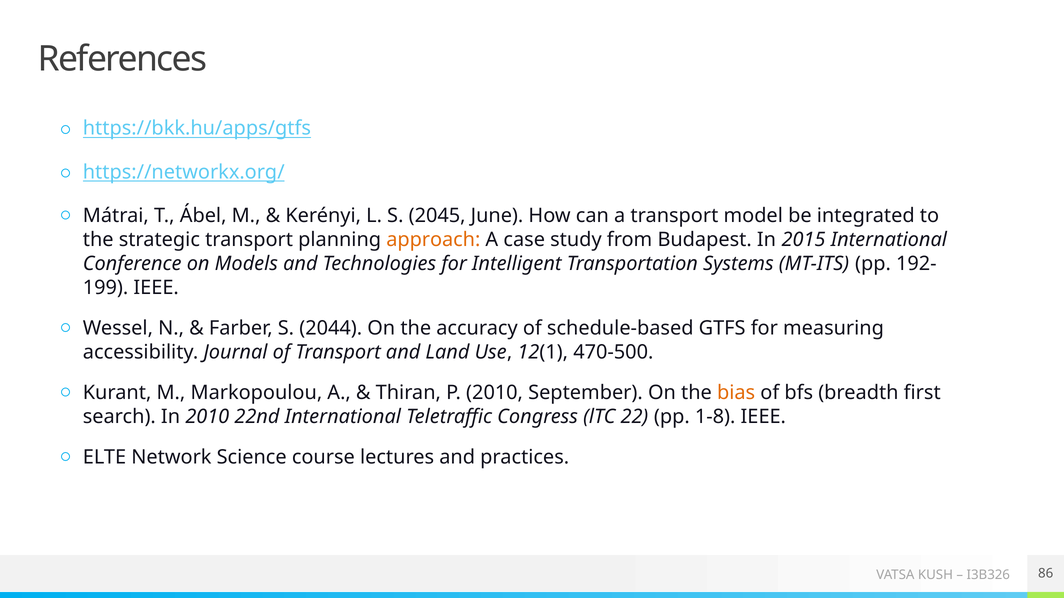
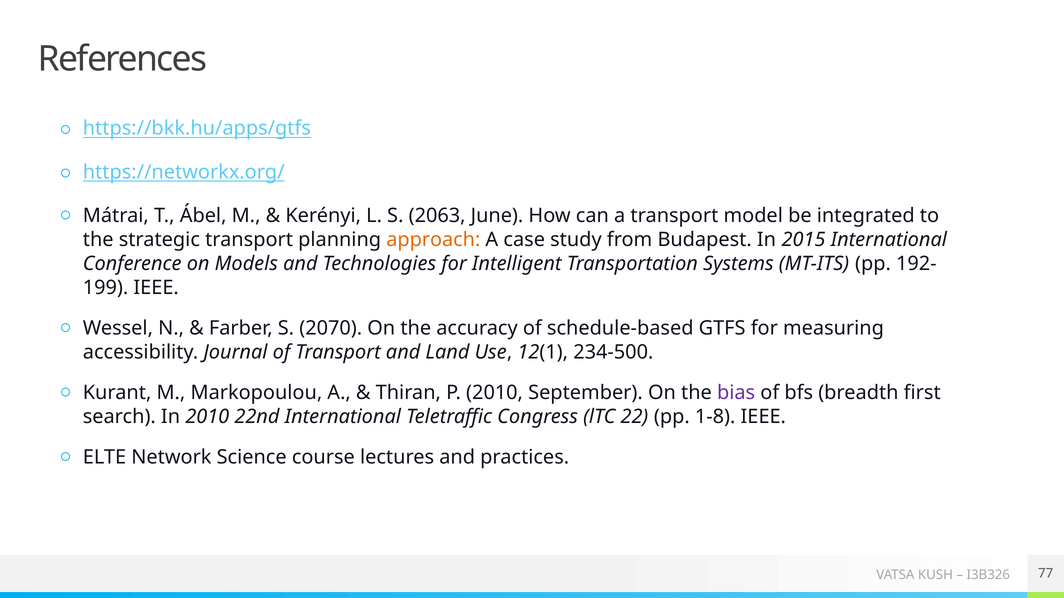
2045: 2045 -> 2063 (437, 216)
2044: 2044 -> 2070 (331, 328)
470-500: 470-500 -> 234-500 (613, 352)
bias colour: orange -> purple (736, 393)
86: 86 -> 77 (1046, 574)
